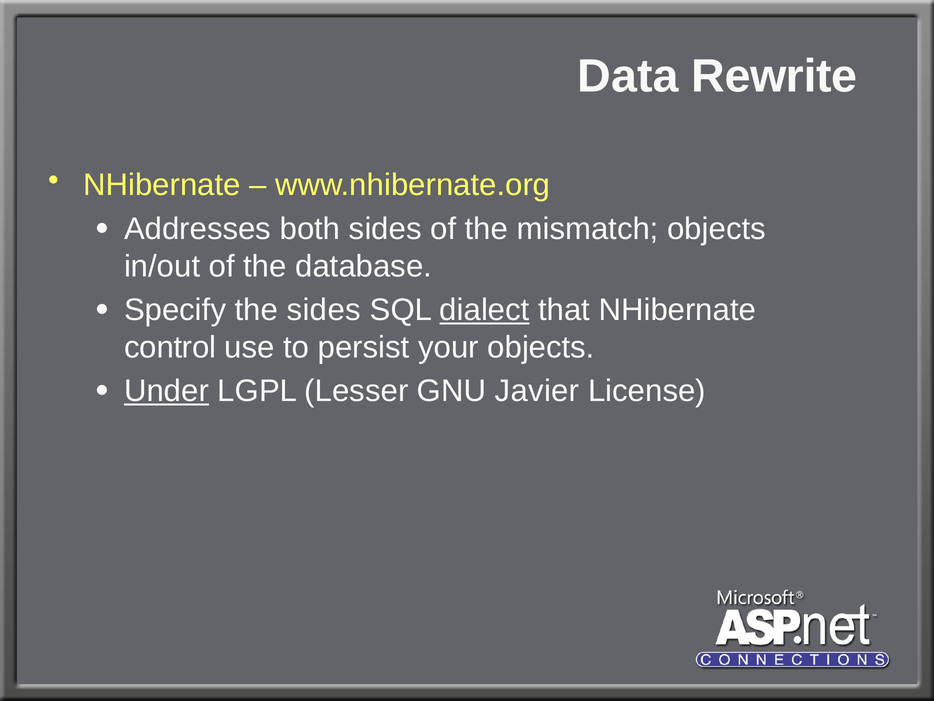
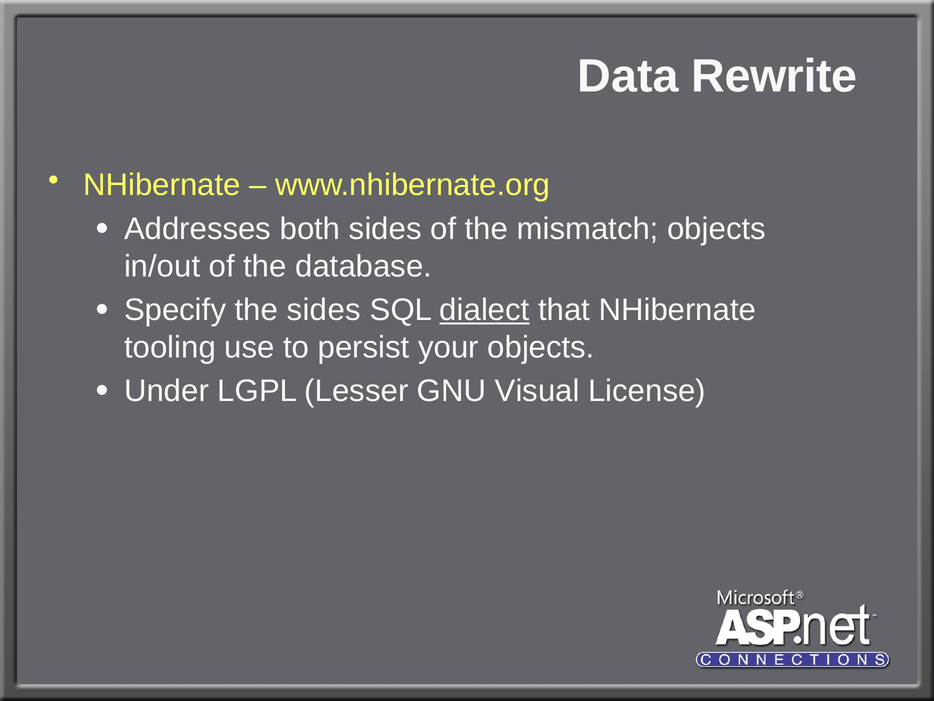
control: control -> tooling (170, 347)
Under underline: present -> none (166, 391)
Javier: Javier -> Visual (537, 391)
